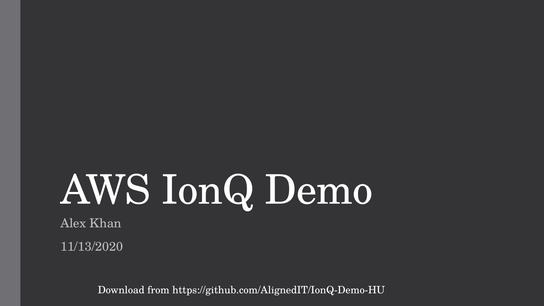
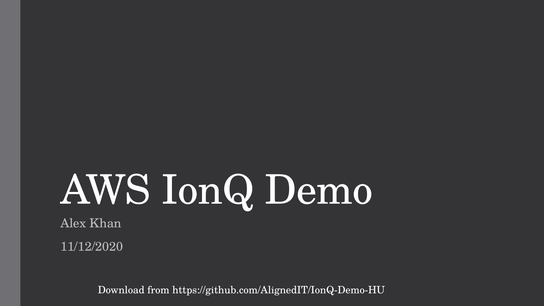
11/13/2020: 11/13/2020 -> 11/12/2020 (92, 247)
